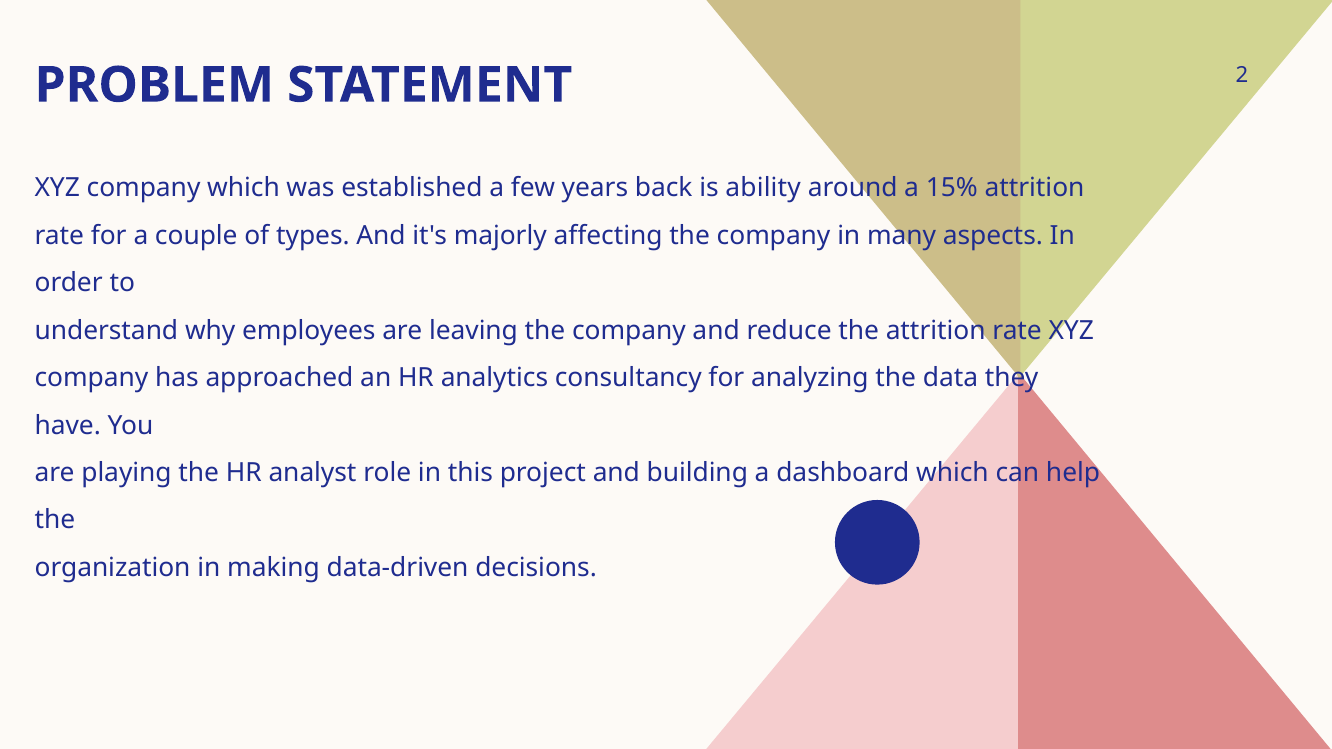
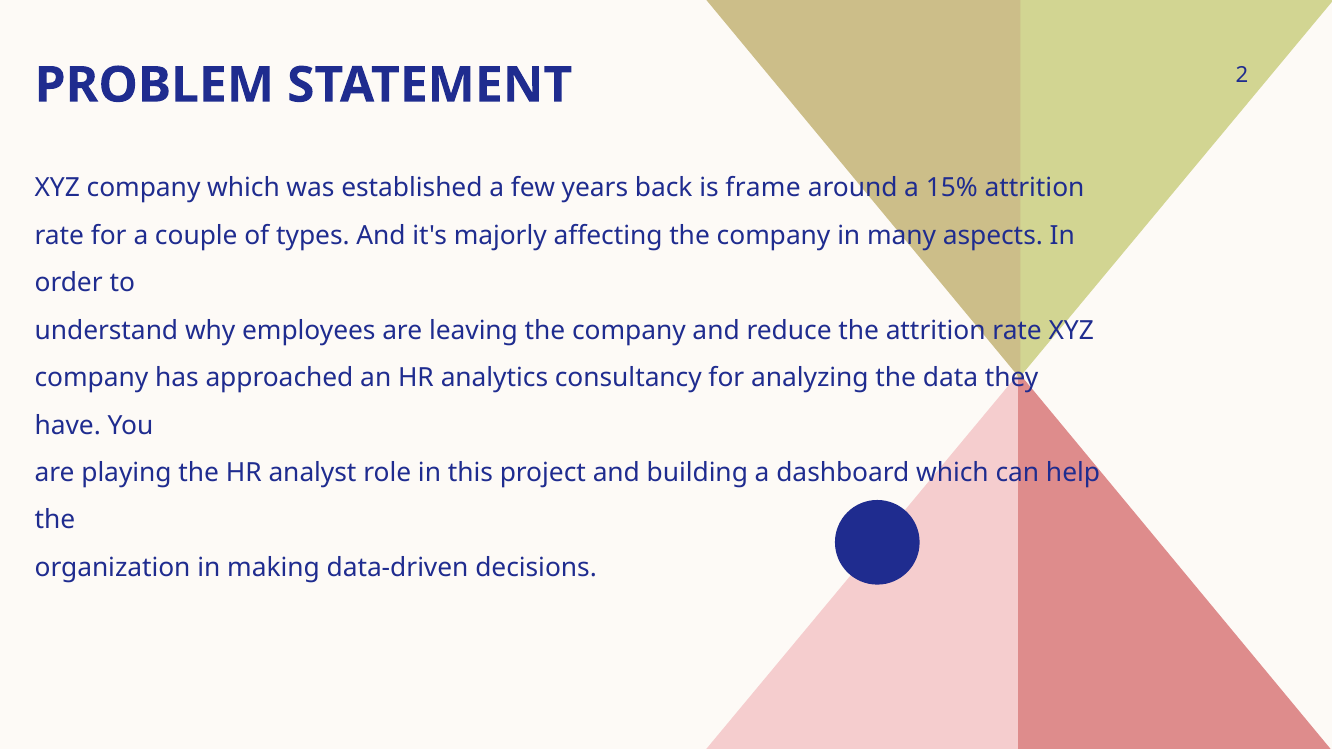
ability: ability -> frame (763, 188)
